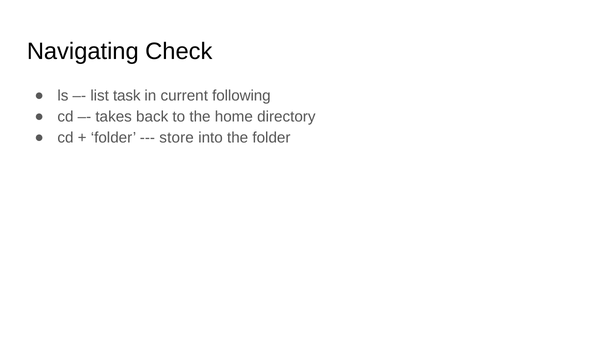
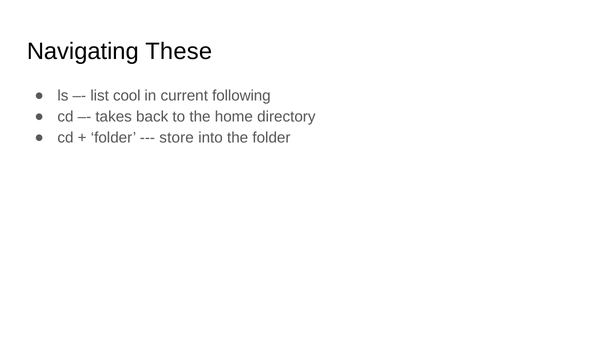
Check: Check -> These (179, 52)
task: task -> cool (127, 96)
